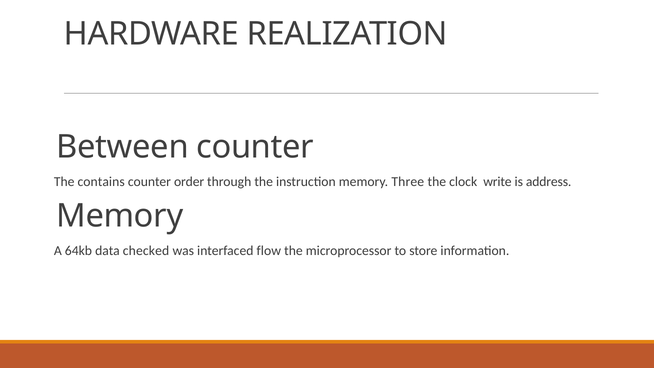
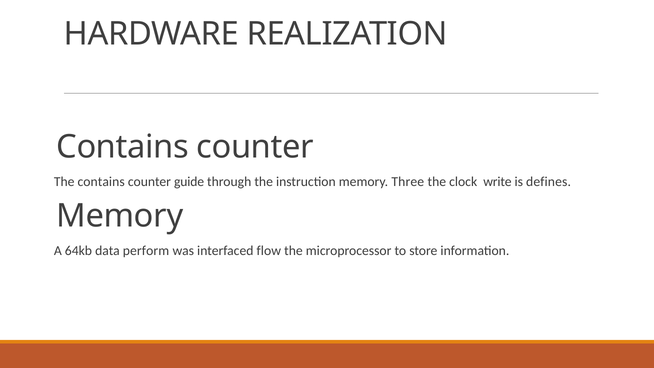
Between: Between -> Contains (123, 147)
order: order -> guide (189, 182)
address: address -> defines (549, 182)
checked: checked -> perform (146, 251)
